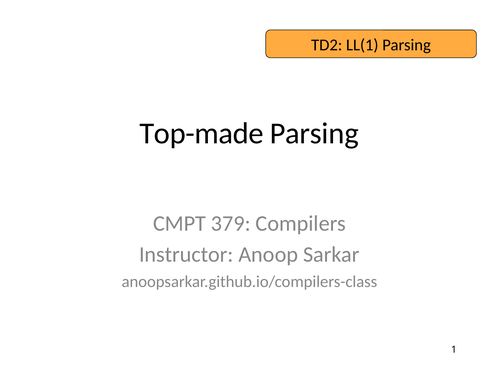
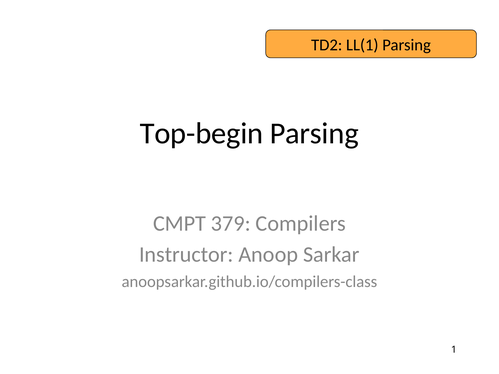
Top-made: Top-made -> Top-begin (201, 134)
